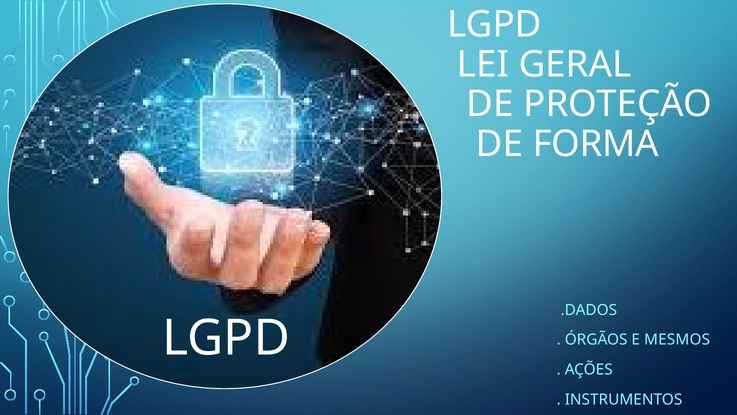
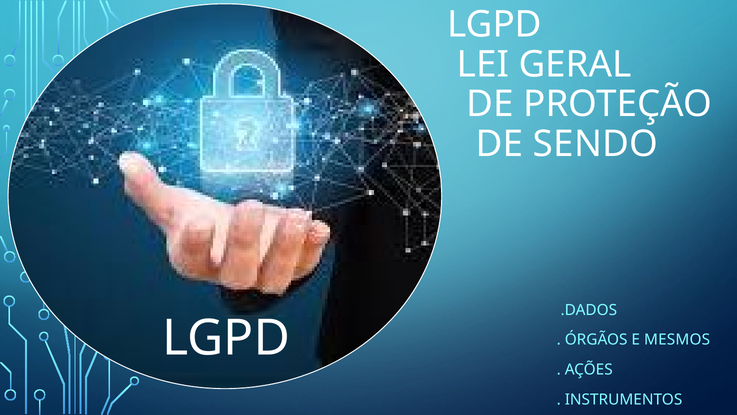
FORMA: FORMA -> SENDO (596, 144)
